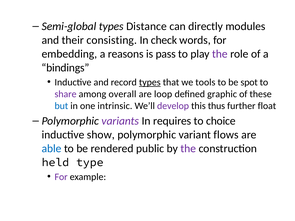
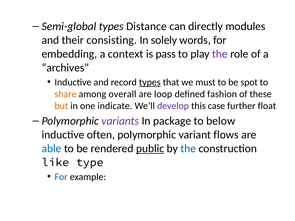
check: check -> solely (164, 40)
reasons: reasons -> context (126, 54)
bindings: bindings -> archives (65, 68)
tools: tools -> must (205, 82)
share colour: purple -> orange (66, 94)
graphic: graphic -> fashion (222, 94)
but colour: blue -> orange (61, 106)
intrinsic: intrinsic -> indicate (115, 106)
thus: thus -> case (216, 106)
requires: requires -> package (172, 121)
choice: choice -> below (221, 121)
show: show -> often (101, 135)
public underline: none -> present (150, 149)
the colour: purple -> blue (188, 149)
held: held -> like (55, 162)
For colour: purple -> blue (61, 177)
